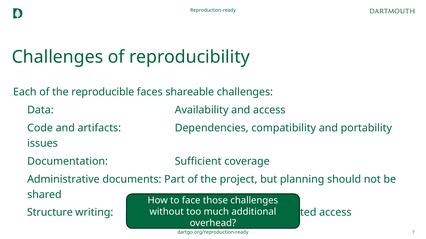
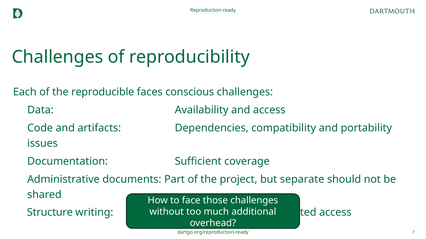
shareable: shareable -> conscious (190, 92)
planning: planning -> separate (302, 180)
